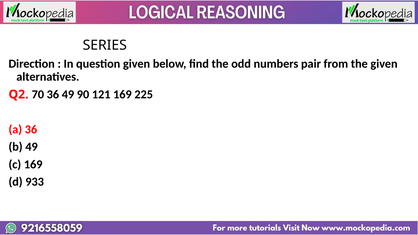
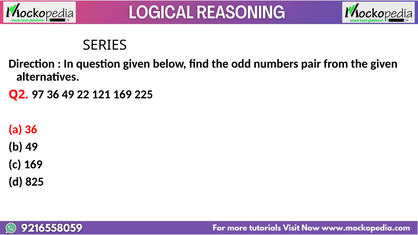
70: 70 -> 97 (38, 94)
90: 90 -> 22 (83, 94)
933: 933 -> 825 (35, 182)
